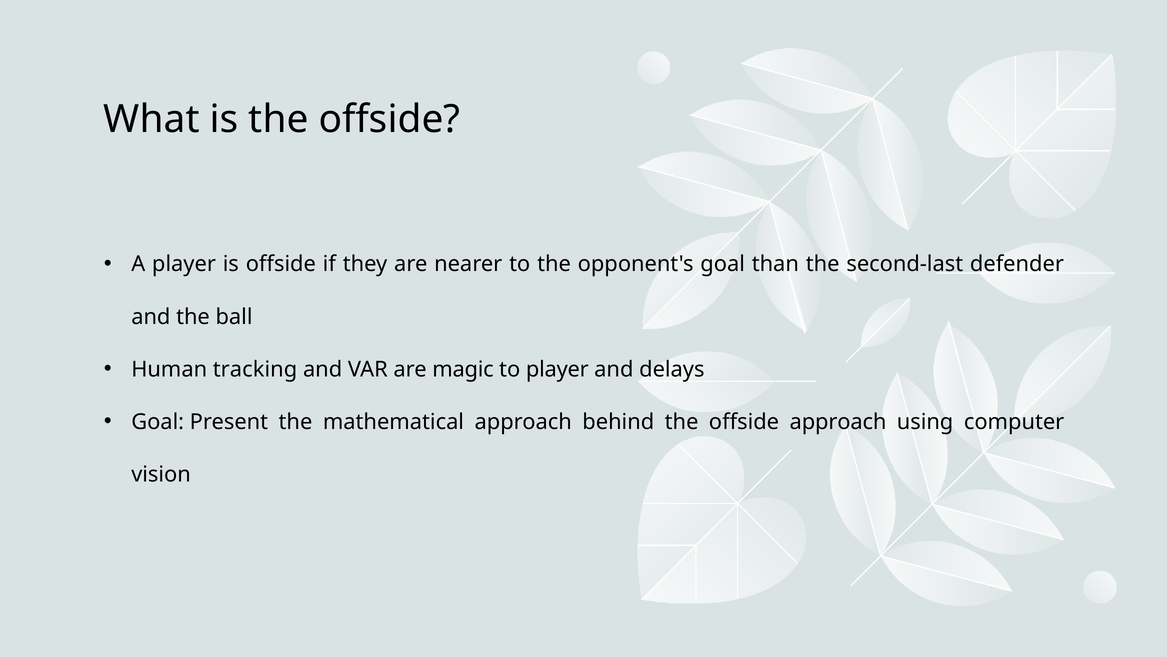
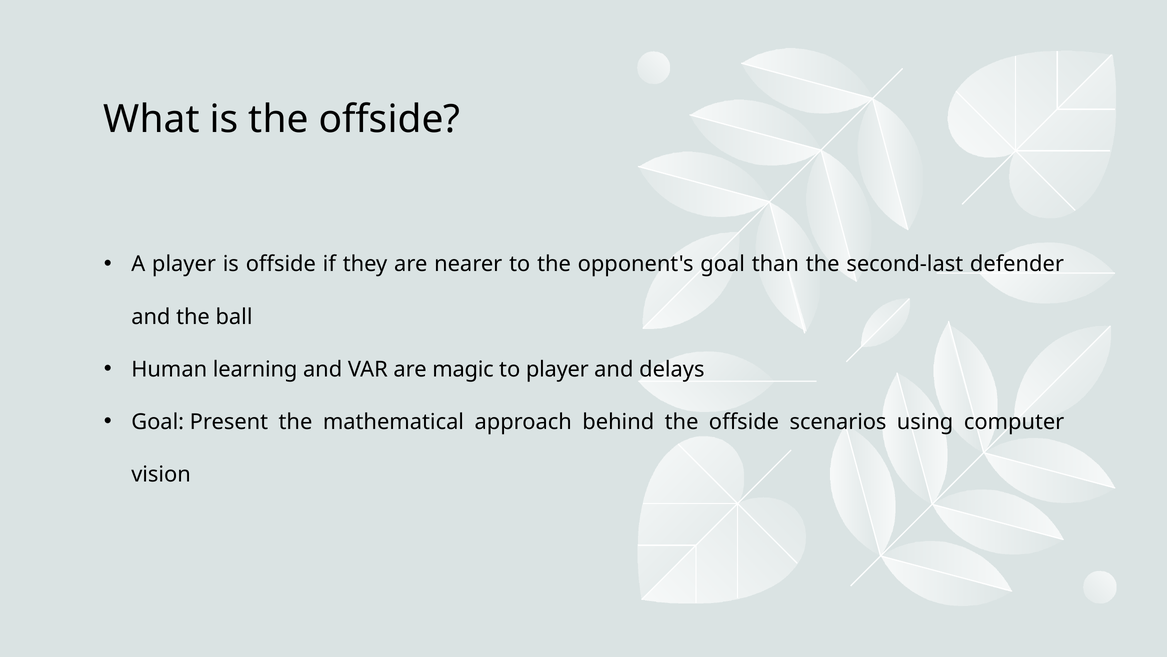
tracking: tracking -> learning (255, 369)
offside approach: approach -> scenarios (838, 422)
